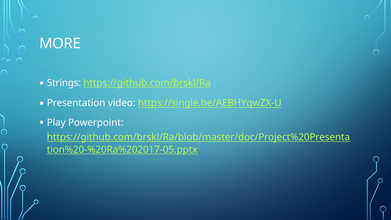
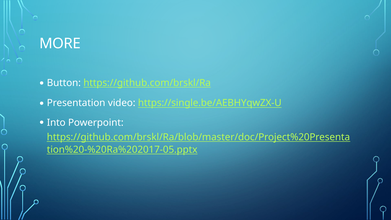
Strings: Strings -> Button (64, 83)
Play: Play -> Into (56, 123)
